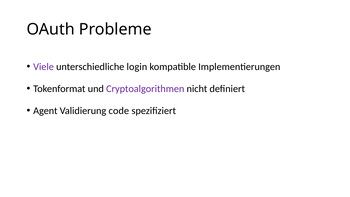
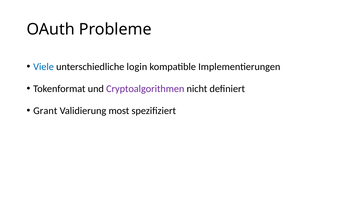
Viele colour: purple -> blue (44, 67)
Agent: Agent -> Grant (45, 111)
code: code -> most (119, 111)
